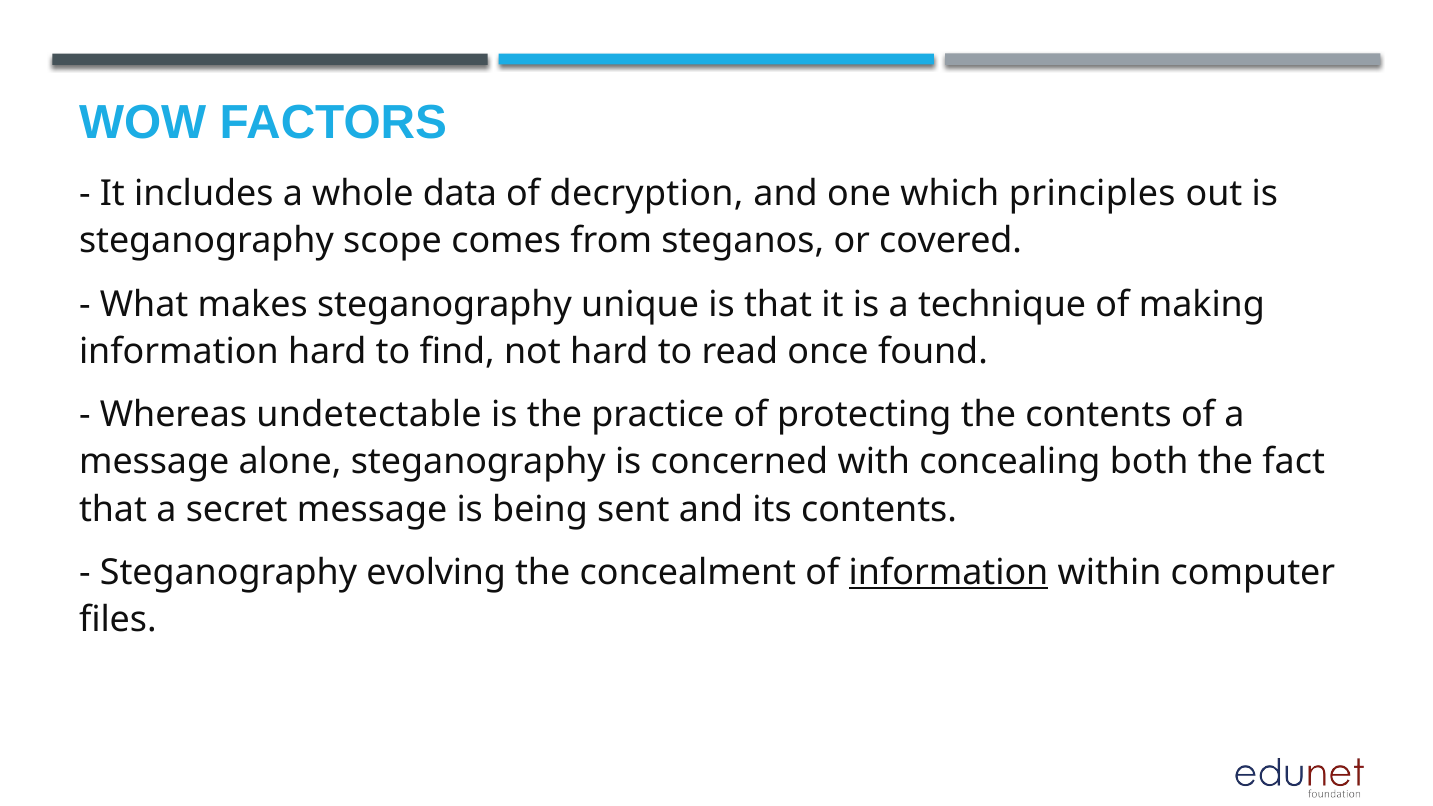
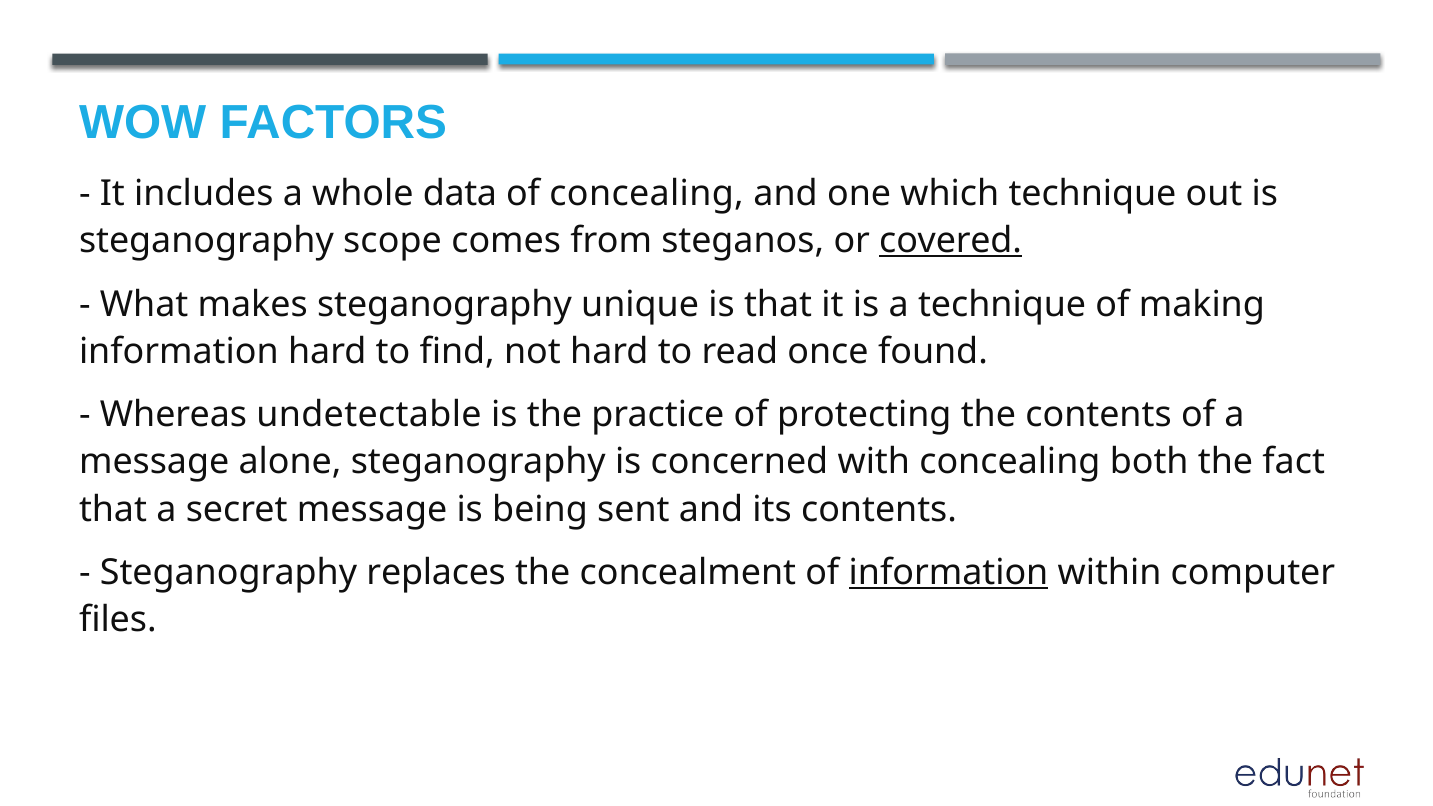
of decryption: decryption -> concealing (647, 194)
which principles: principles -> technique (1092, 194)
covered underline: none -> present (951, 241)
evolving: evolving -> replaces (436, 573)
